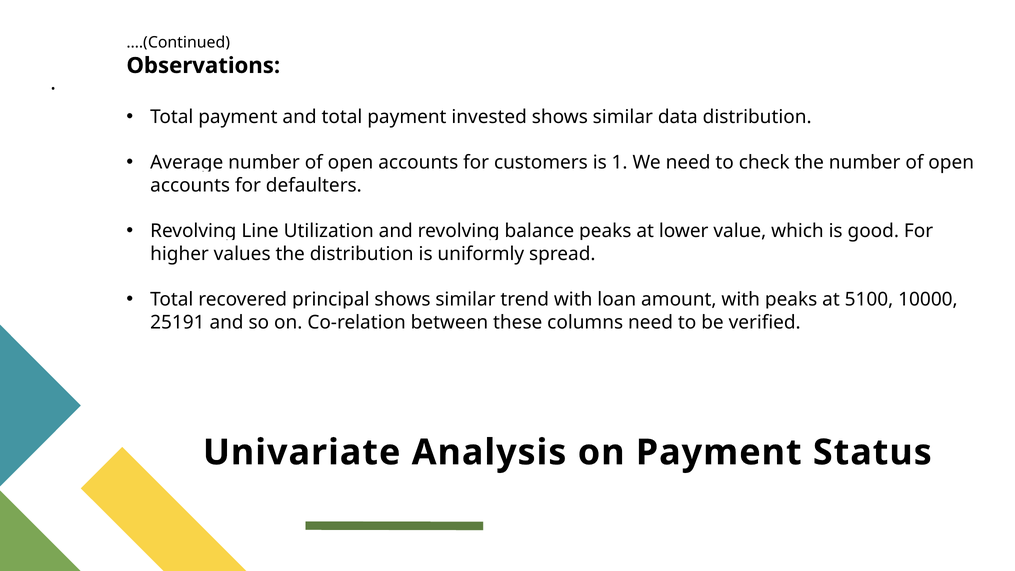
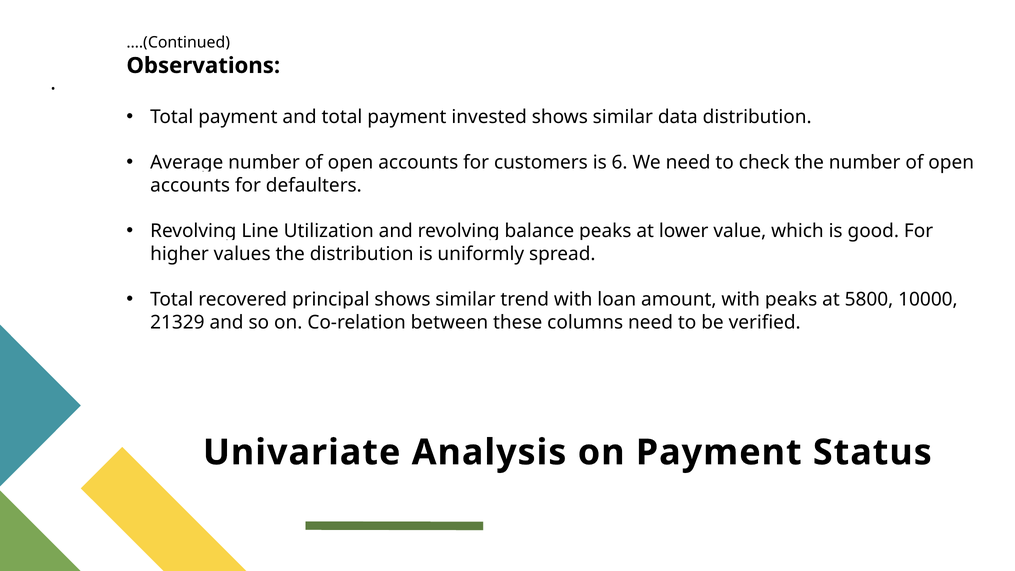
1: 1 -> 6 (620, 162)
5100: 5100 -> 5800 (869, 299)
25191: 25191 -> 21329 (177, 322)
